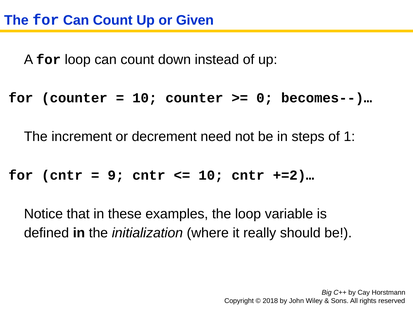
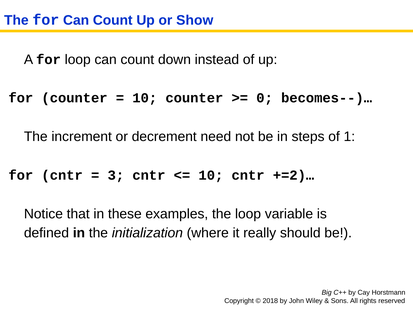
Given: Given -> Show (195, 20)
9: 9 -> 3 (116, 175)
